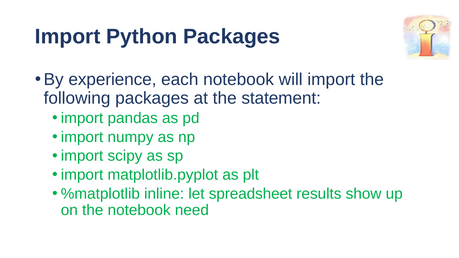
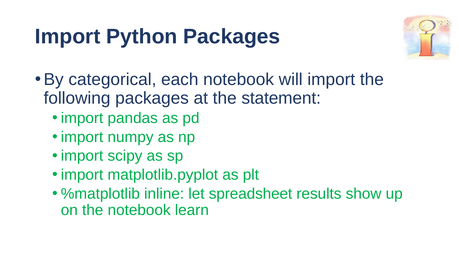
experience: experience -> categorical (112, 80)
need: need -> learn (192, 210)
